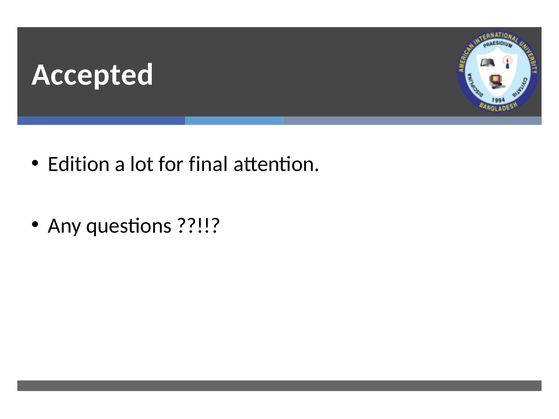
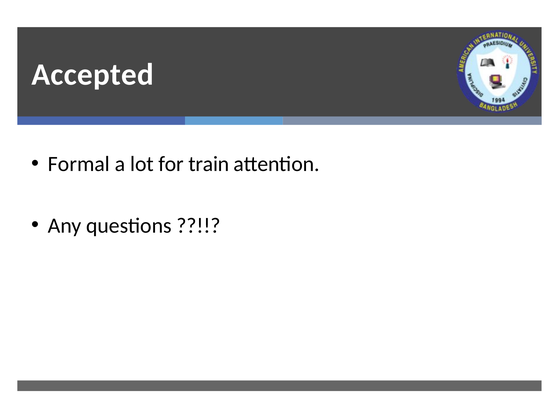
Edition: Edition -> Formal (79, 164)
final: final -> train (209, 164)
